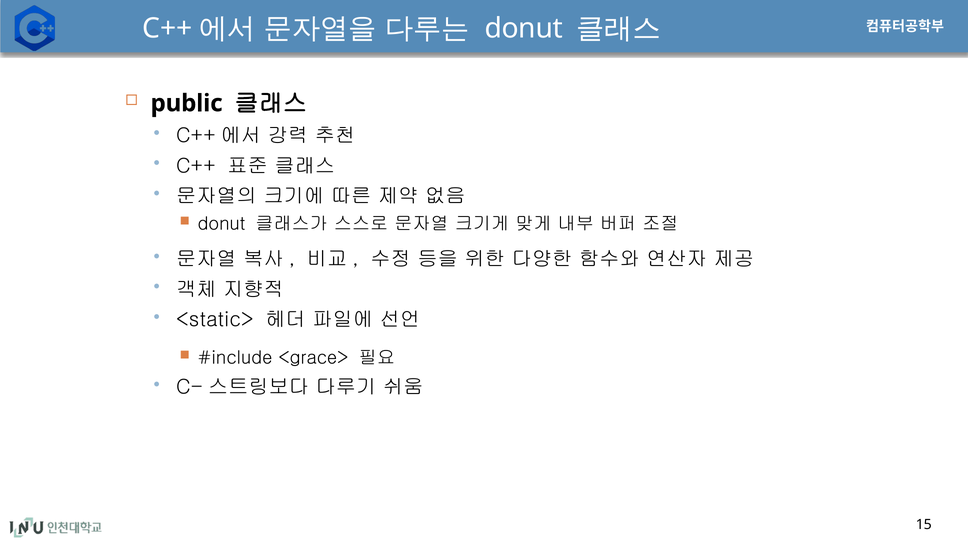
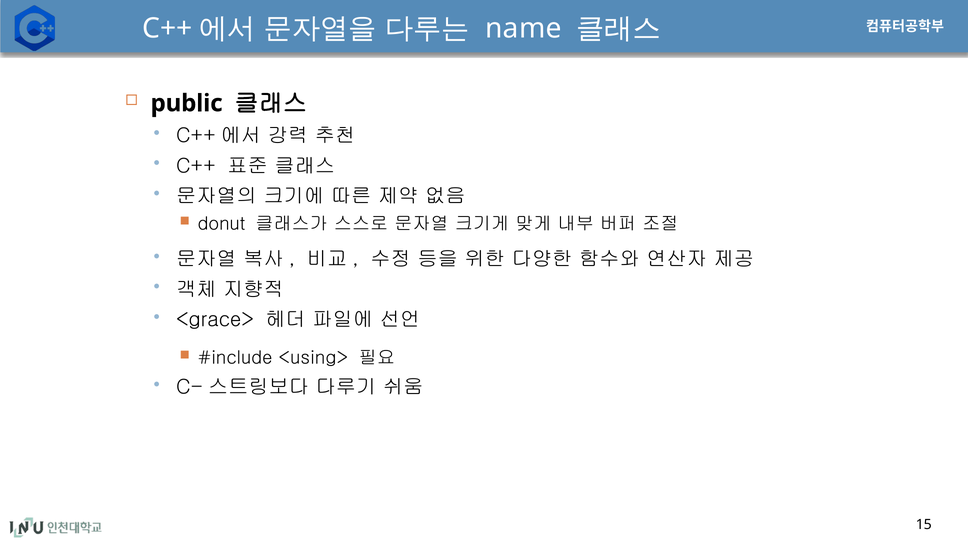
donut: donut -> name (523, 28)
<static>: <static> -> <grace> (215, 320)
<grace>: <grace> -> <using> (313, 358)
